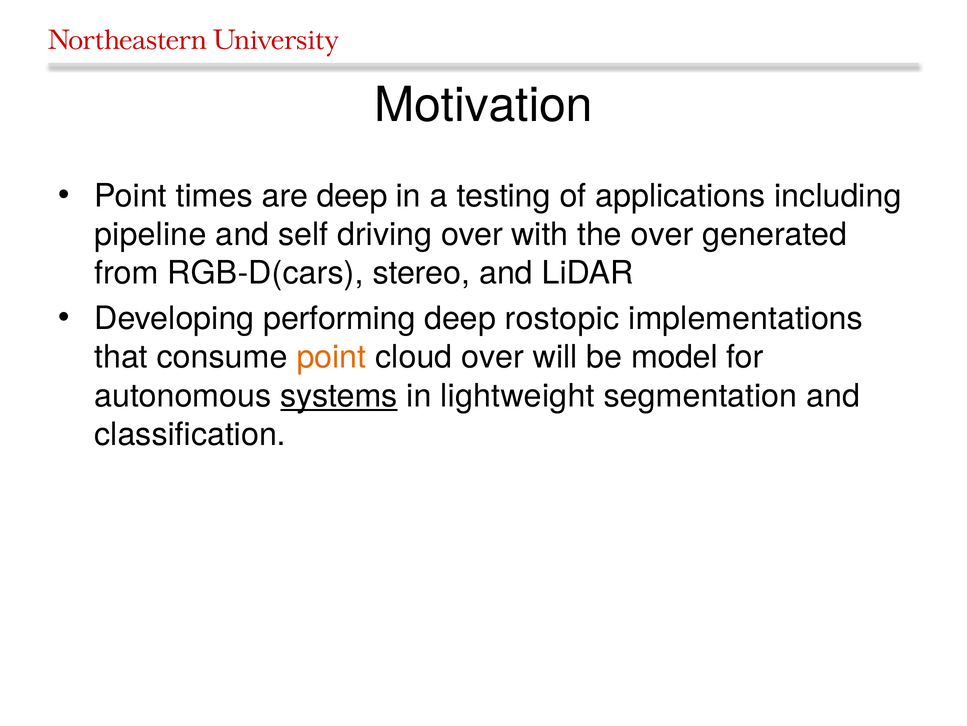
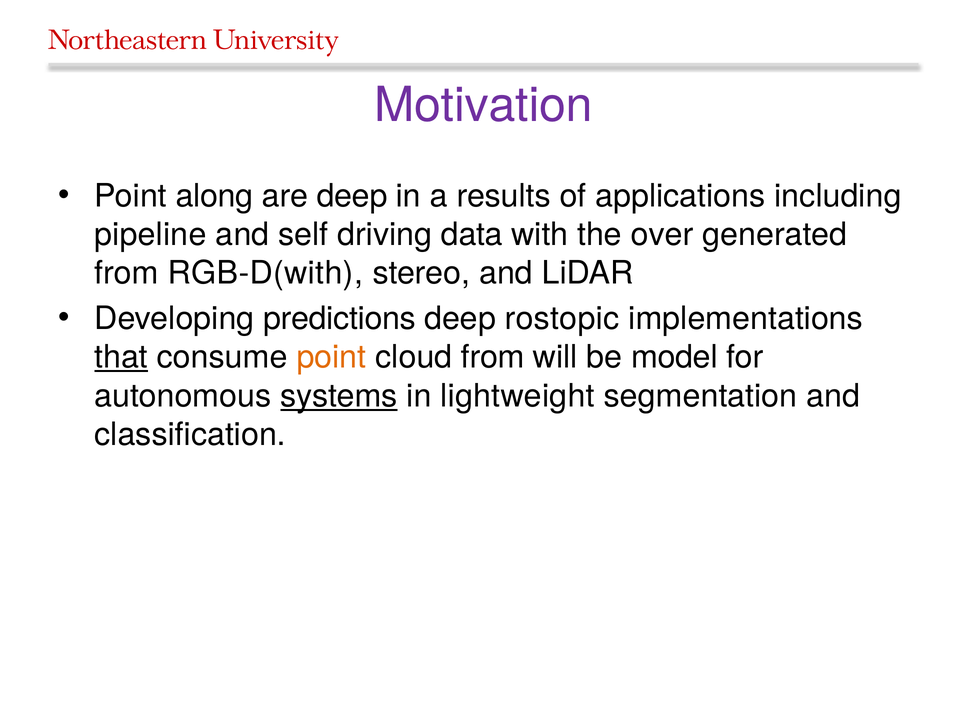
Motivation colour: black -> purple (483, 105)
times: times -> along (214, 196)
testing: testing -> results (504, 196)
driving over: over -> data (472, 234)
RGB-D(cars: RGB-D(cars -> RGB-D(with (265, 273)
performing: performing -> predictions (339, 318)
that underline: none -> present (121, 357)
cloud over: over -> from (493, 357)
